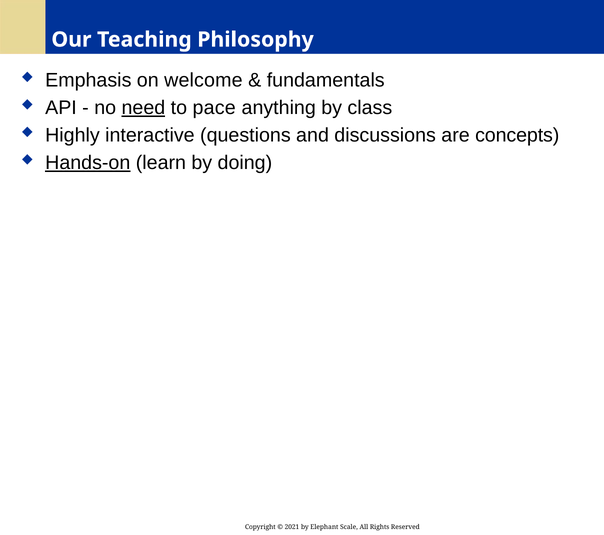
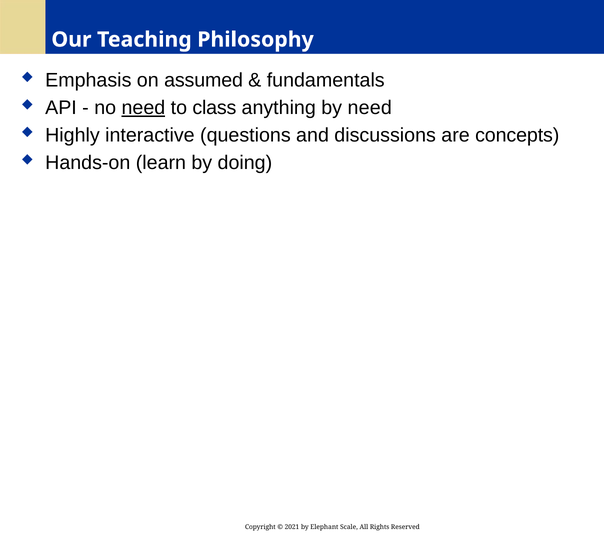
welcome: welcome -> assumed (204, 80)
pace: pace -> class (214, 108)
by class: class -> need (370, 108)
Hands-on underline: present -> none (88, 163)
